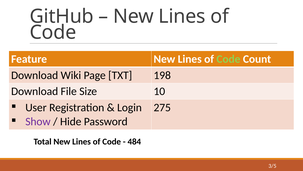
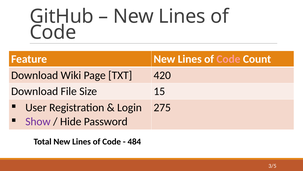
Code colour: light green -> pink (228, 59)
198: 198 -> 420 (162, 75)
10: 10 -> 15 (159, 91)
